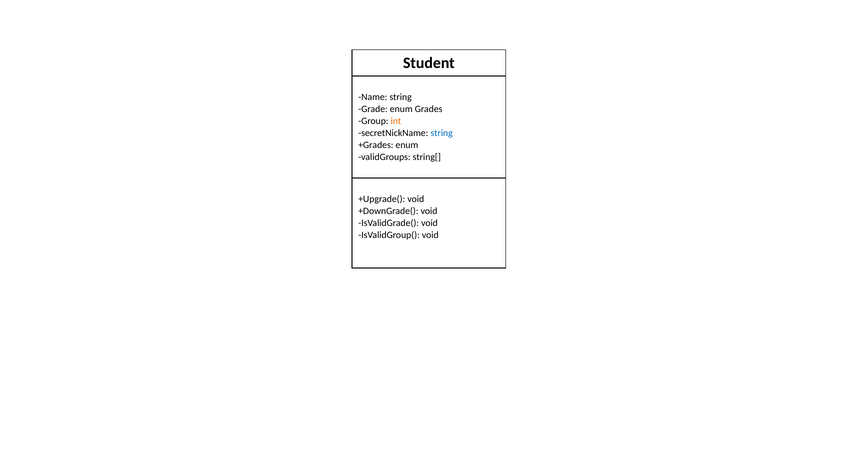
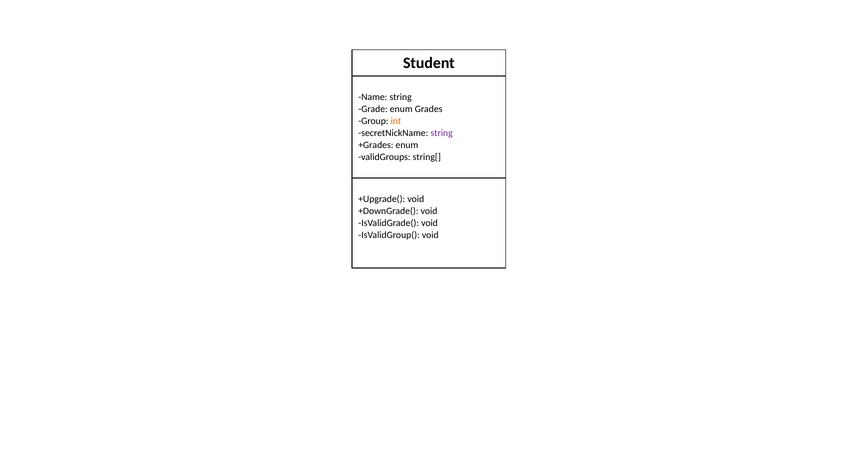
string colour: blue -> purple (442, 133)
